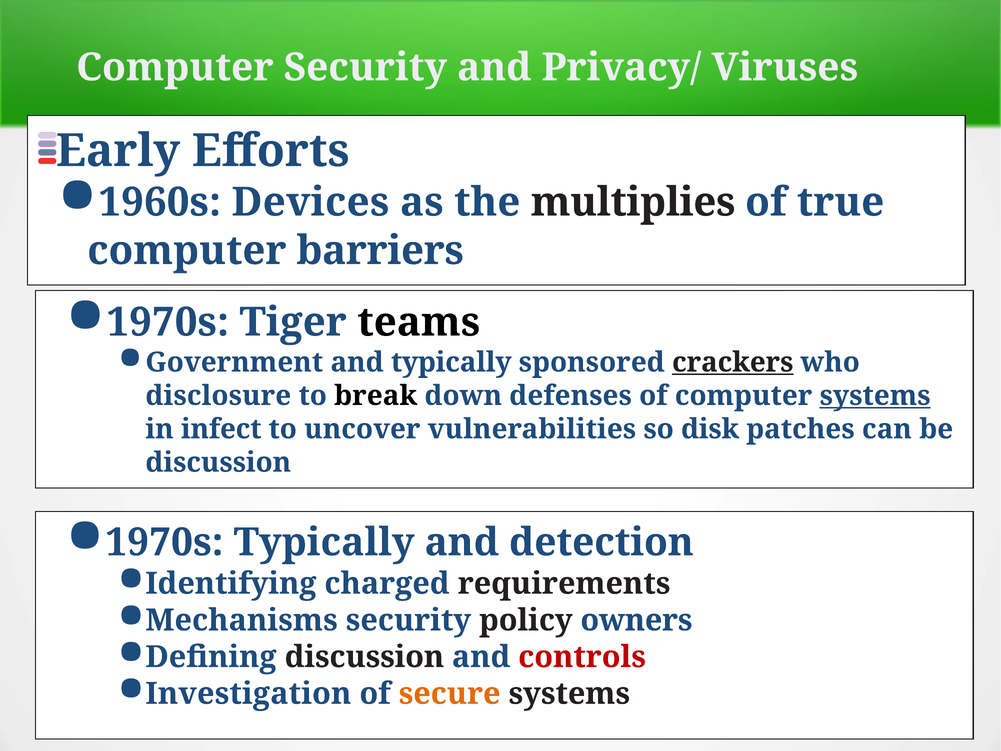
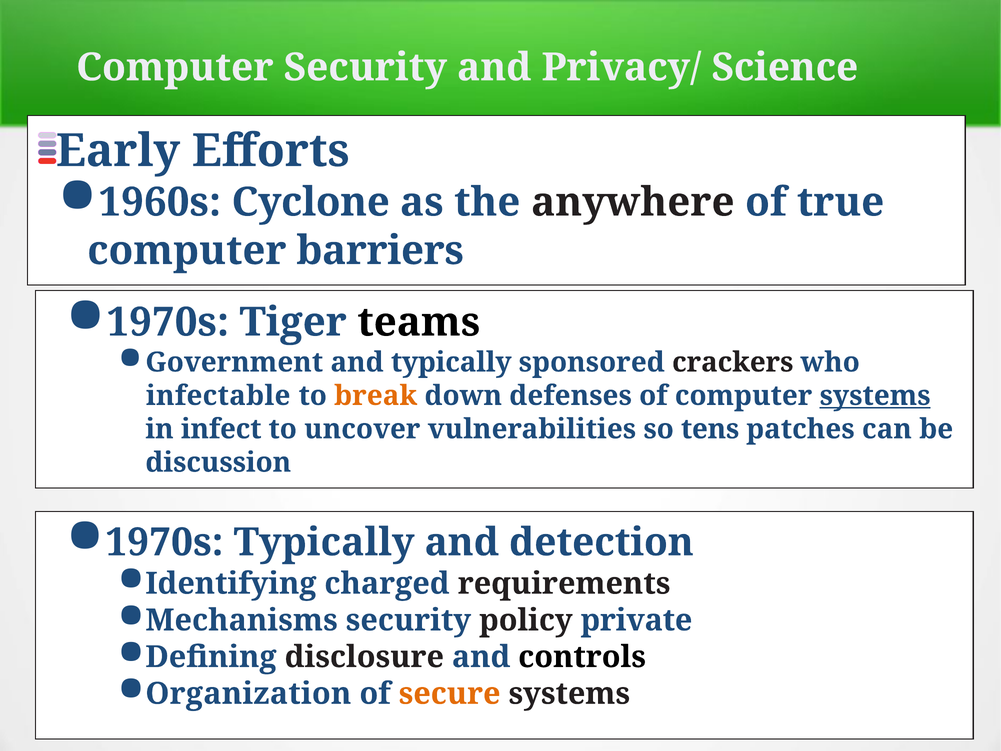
Viruses: Viruses -> Science (785, 67)
Devices: Devices -> Cyclone (311, 202)
multiplies: multiplies -> anywhere (633, 202)
crackers underline: present -> none (733, 362)
disclosure: disclosure -> infectable (218, 396)
break colour: black -> orange (376, 396)
disk: disk -> tens (710, 429)
owners: owners -> private (636, 620)
Defining discussion: discussion -> disclosure (364, 657)
controls colour: red -> black (582, 657)
Investigation: Investigation -> Organization (248, 693)
